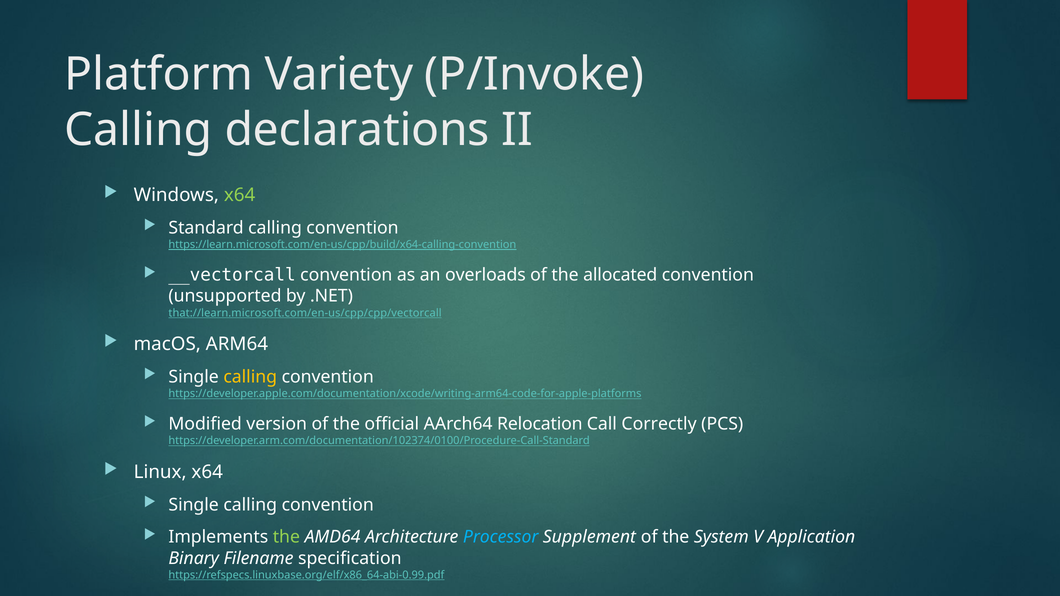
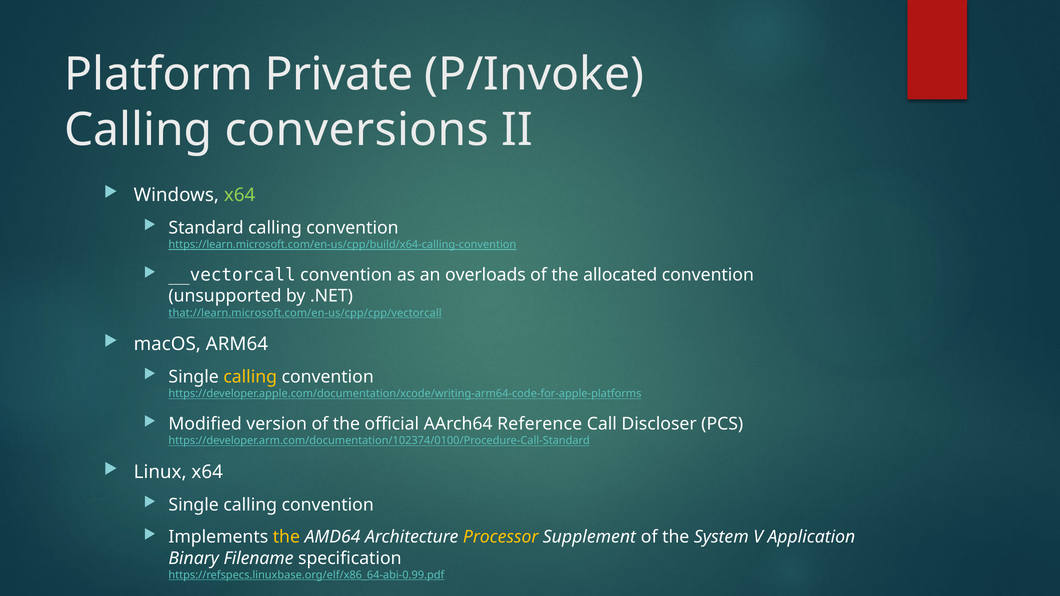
Variety: Variety -> Private (339, 74)
declarations: declarations -> conversions (357, 130)
Relocation: Relocation -> Reference (540, 424)
Correctly: Correctly -> Discloser (659, 424)
the colour: light green -> yellow (286, 537)
Processor colour: light blue -> yellow (501, 537)
